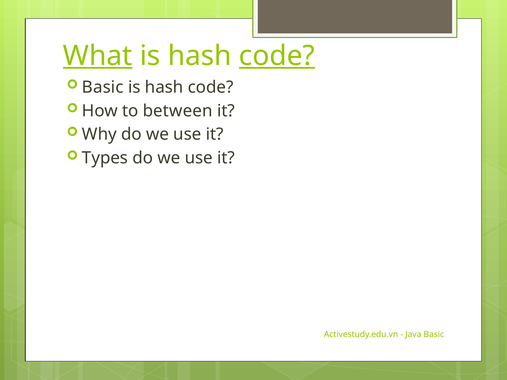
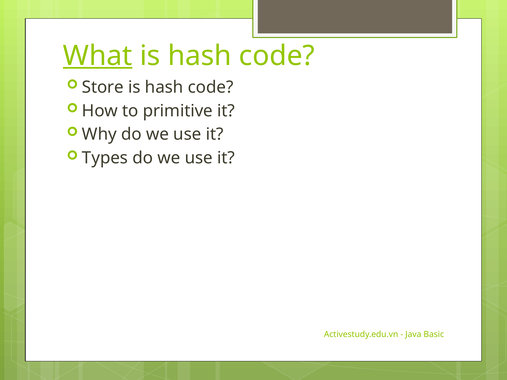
code underline: present -> none (277, 56)
Basic: Basic -> Store (103, 87)
between: between -> primitive (178, 111)
